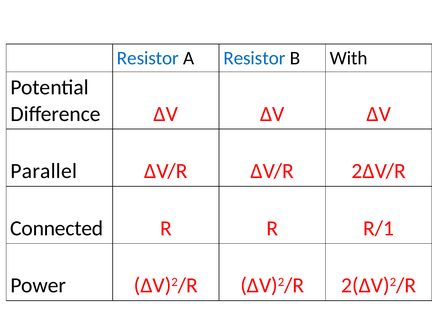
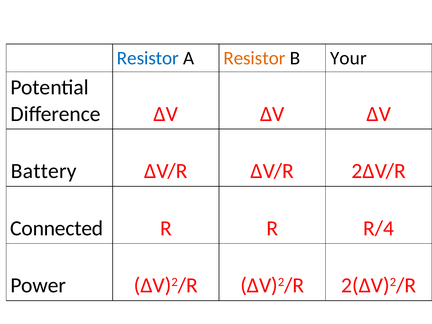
Resistor colour: blue -> orange (254, 58)
With: With -> Your (349, 58)
Parallel: Parallel -> Battery (44, 171)
R/1: R/1 -> R/4 (379, 228)
